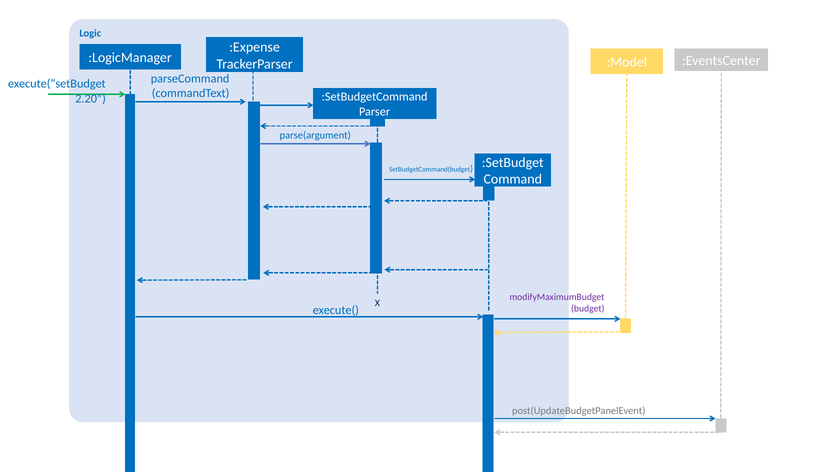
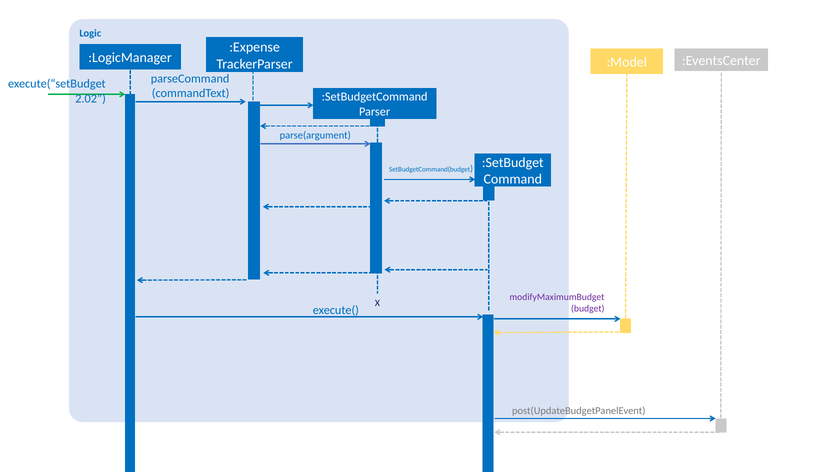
2.20: 2.20 -> 2.02 (91, 99)
